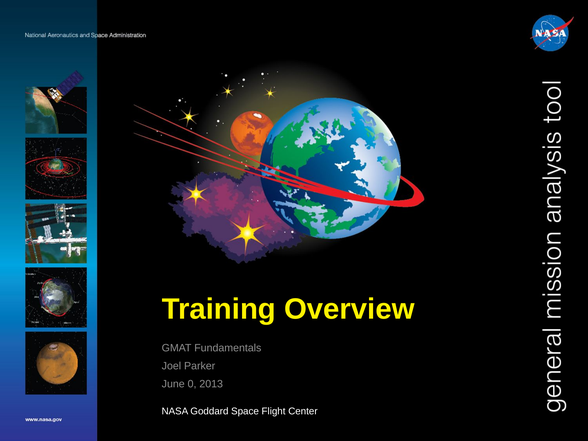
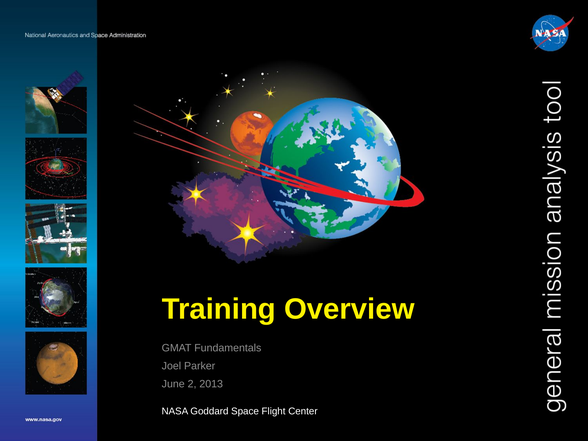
0: 0 -> 2 (192, 384)
